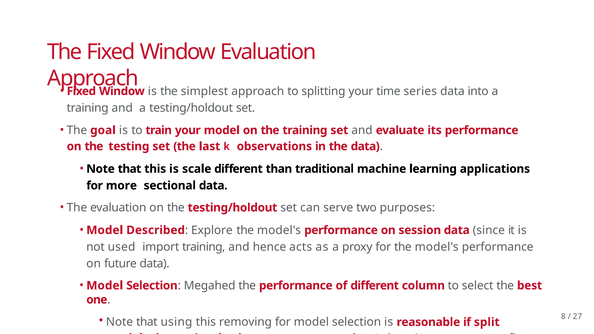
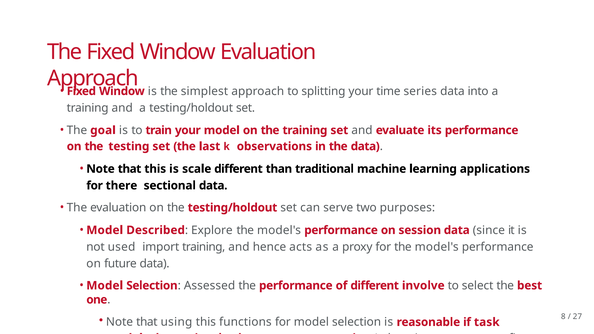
more: more -> there (121, 186)
Megahed: Megahed -> Assessed (210, 286)
different column: column -> involve (423, 286)
removing: removing -> functions (245, 322)
split: split -> task (487, 322)
